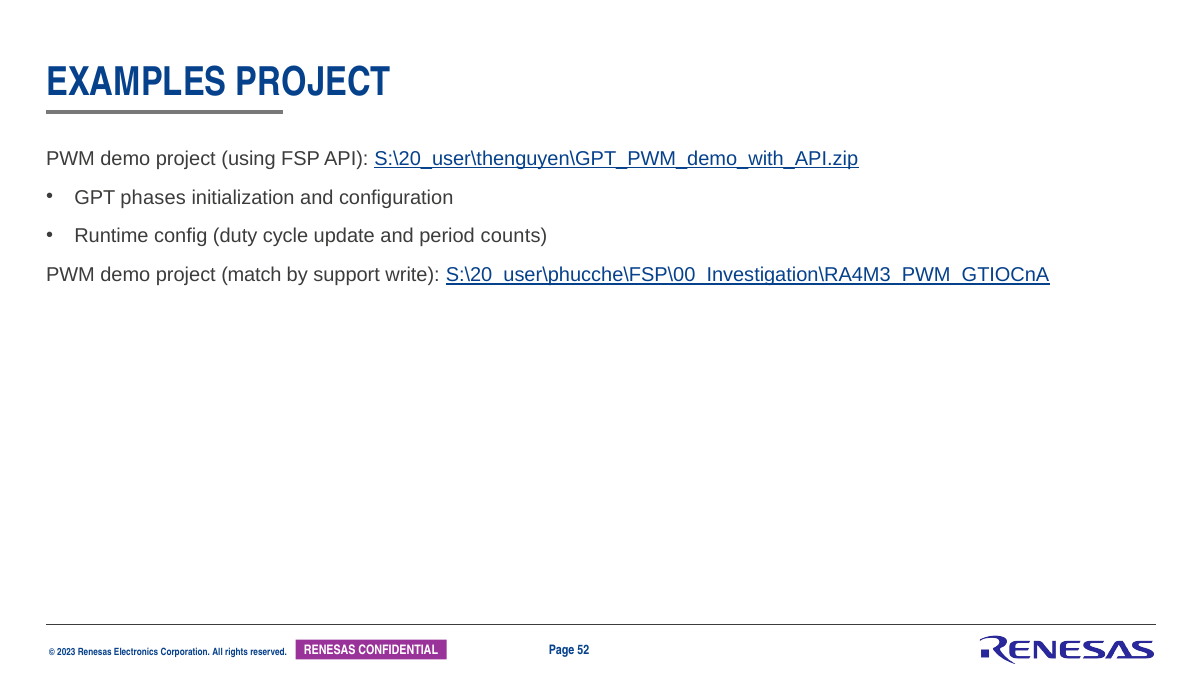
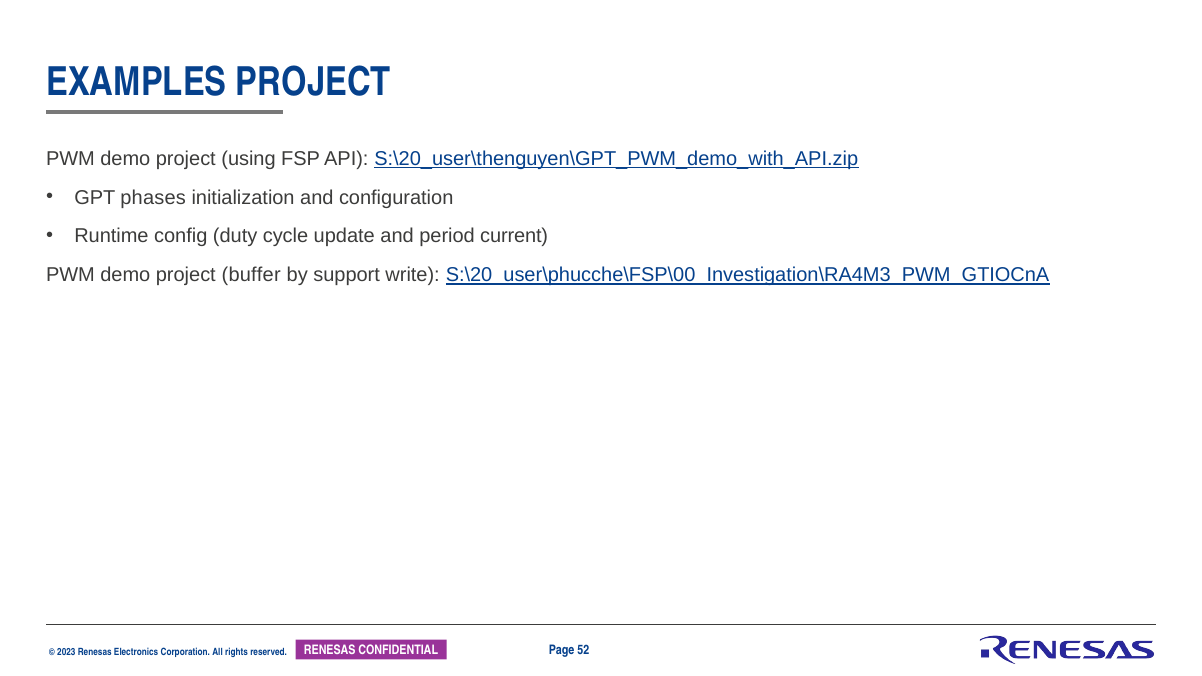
counts: counts -> current (514, 236)
match: match -> buffer (251, 275)
